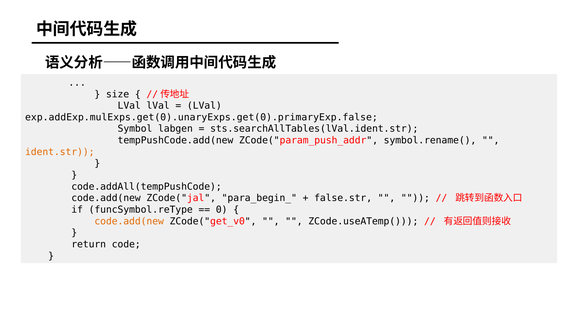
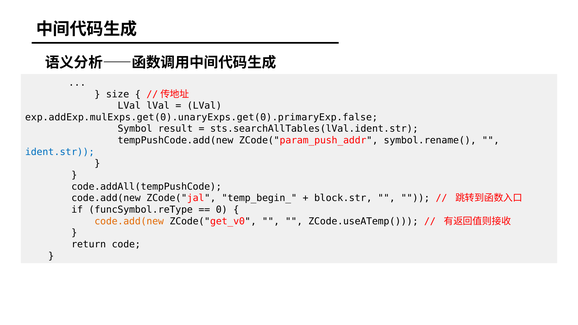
labgen: labgen -> result (175, 129)
ident.str colour: orange -> blue (60, 152)
para_begin_: para_begin_ -> temp_begin_ (259, 198)
false.str: false.str -> block.str (343, 198)
